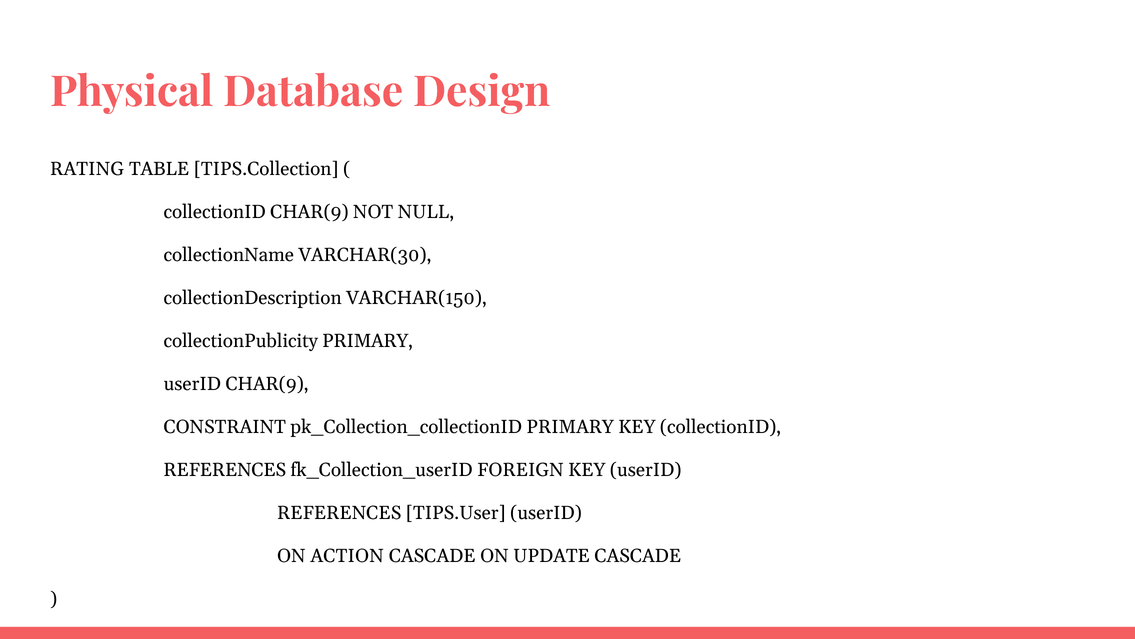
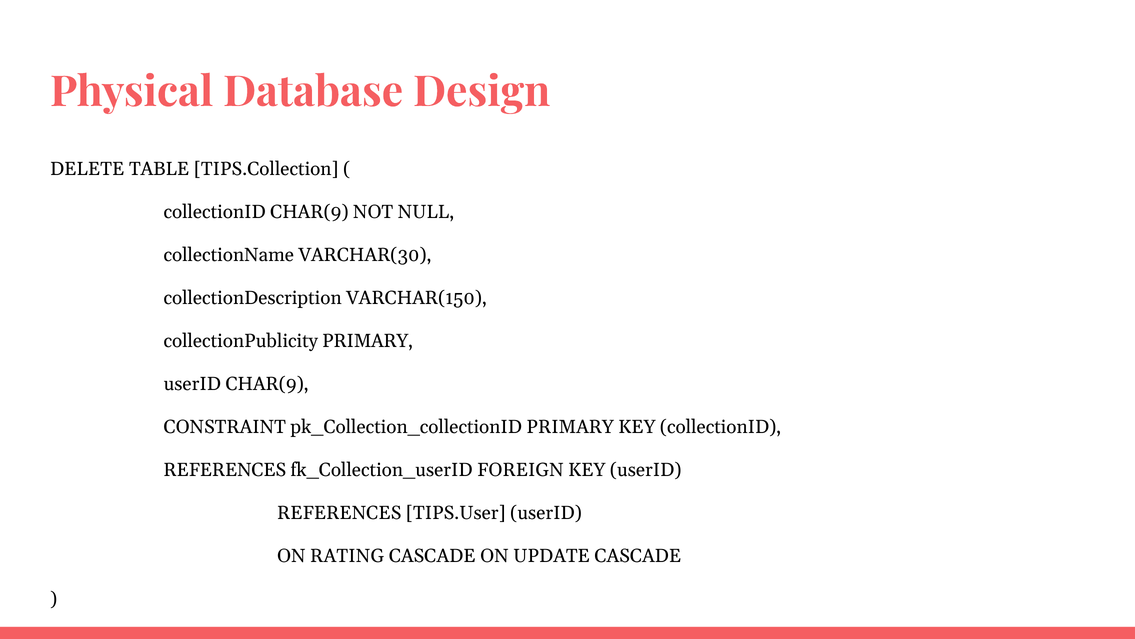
RATING: RATING -> DELETE (87, 169)
ACTION: ACTION -> RATING (347, 555)
